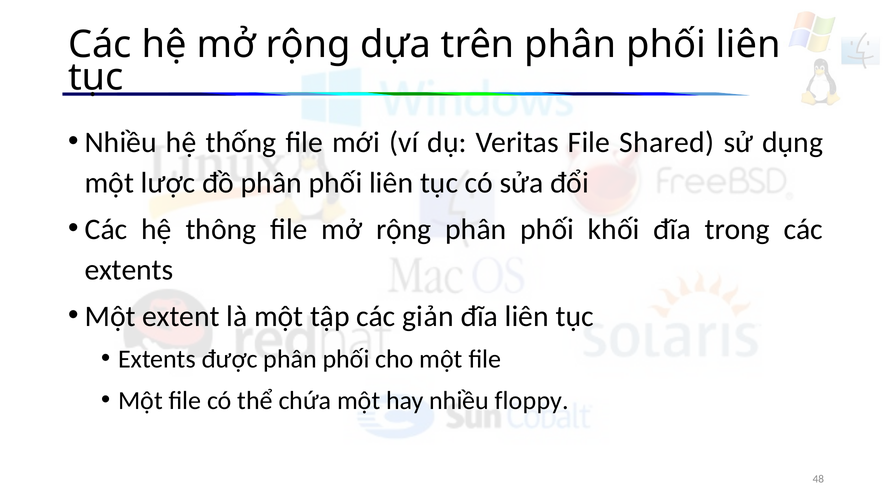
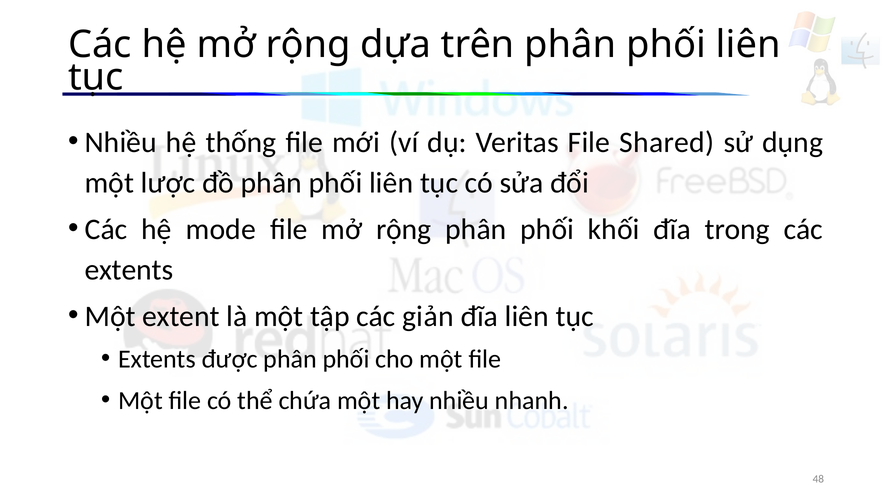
thông: thông -> mode (221, 229)
floppy: floppy -> nhanh (532, 400)
